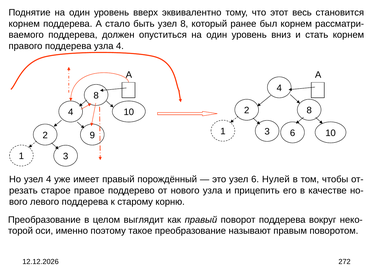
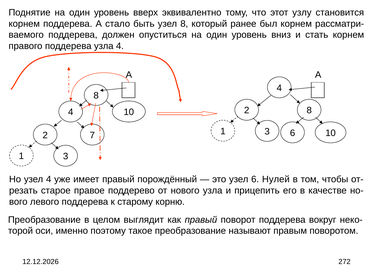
весь: весь -> узлу (302, 12)
9: 9 -> 7 (92, 135)
